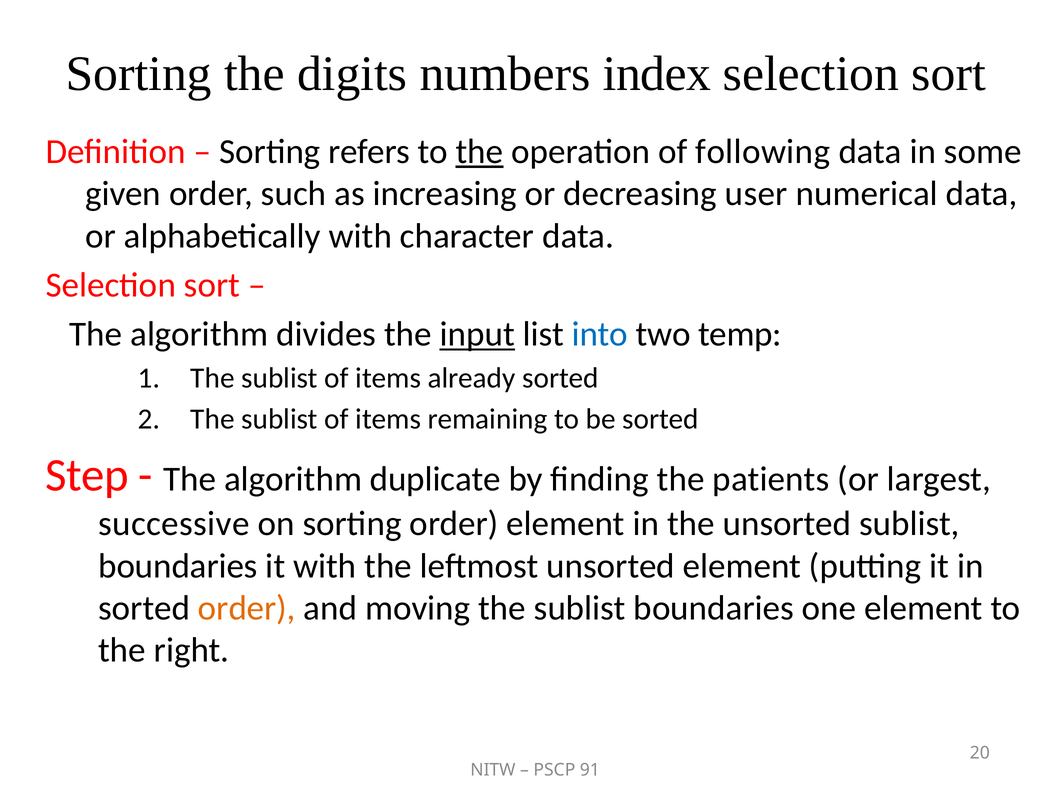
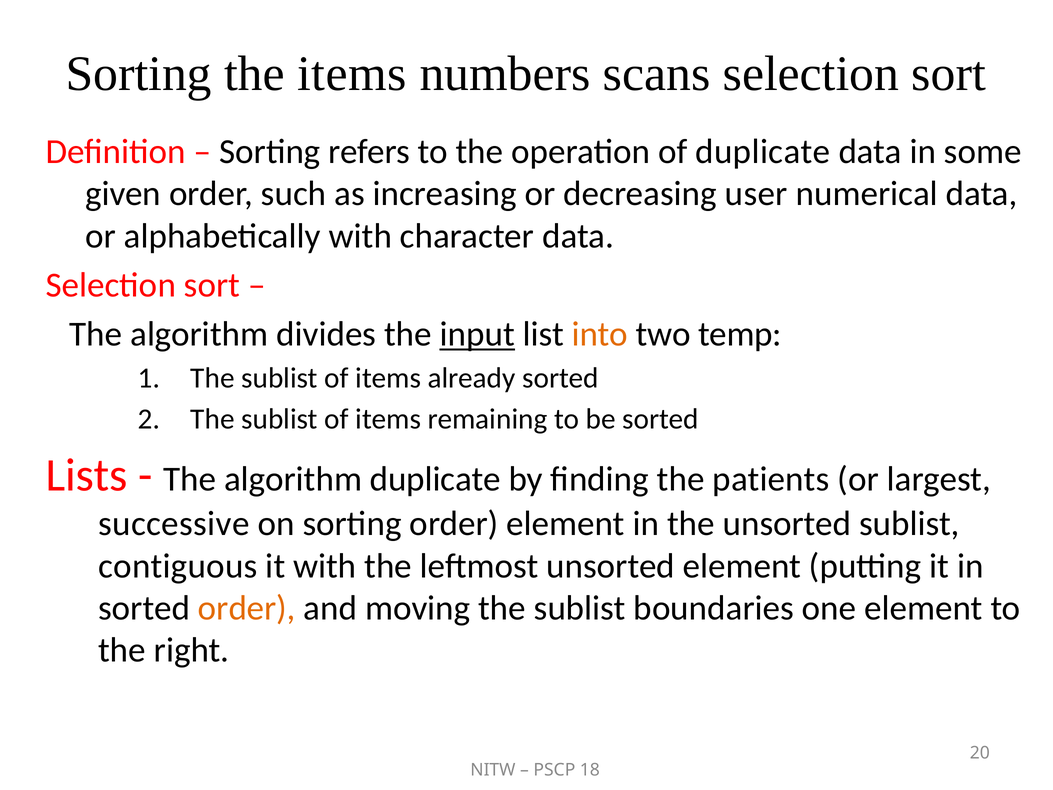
the digits: digits -> items (352, 74)
index: index -> scans (657, 74)
the underline: present -> none (480, 152)
of following: following -> duplicate (763, 152)
into colour: blue -> orange (600, 334)
Step: Step -> Lists (87, 475)
boundaries: boundaries -> contiguous (178, 566)
91: 91 -> 18 (590, 770)
